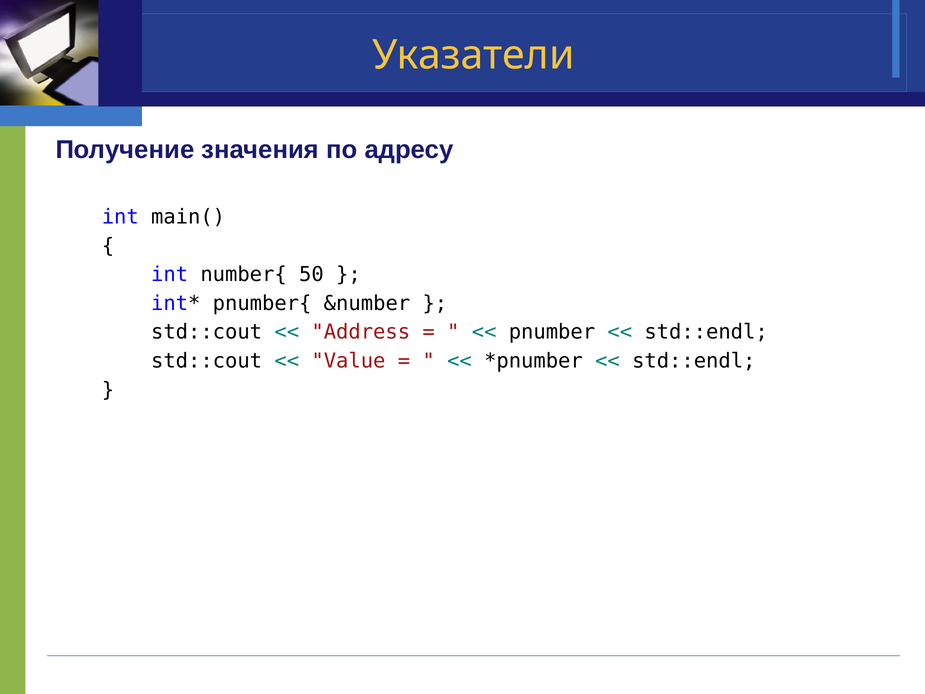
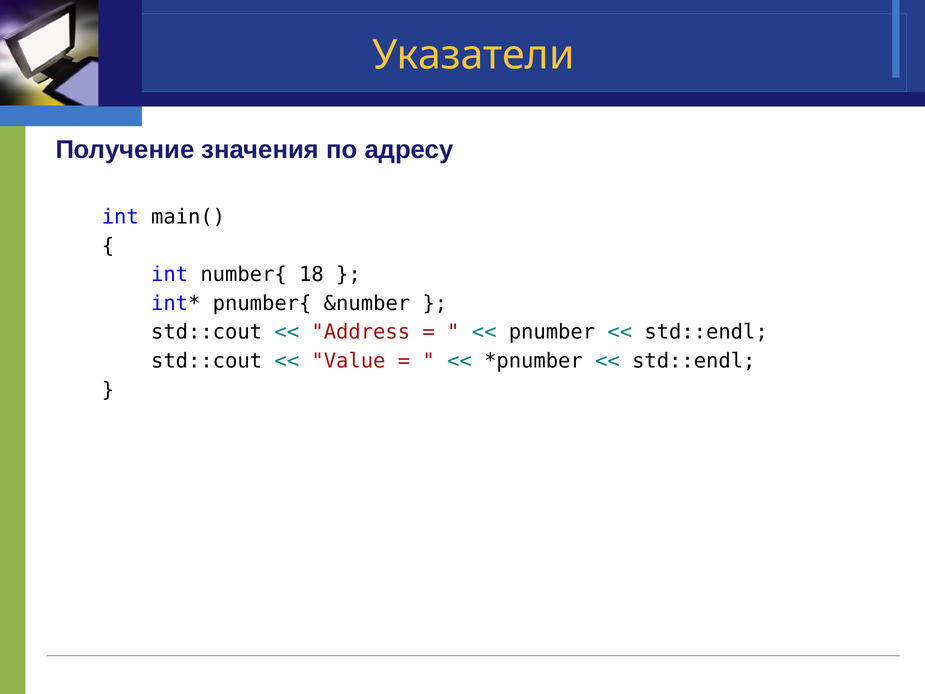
50: 50 -> 18 (311, 275)
